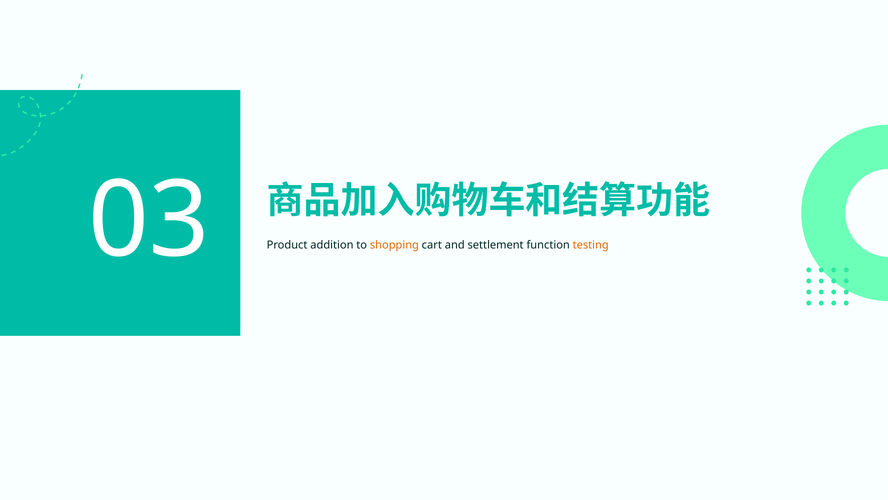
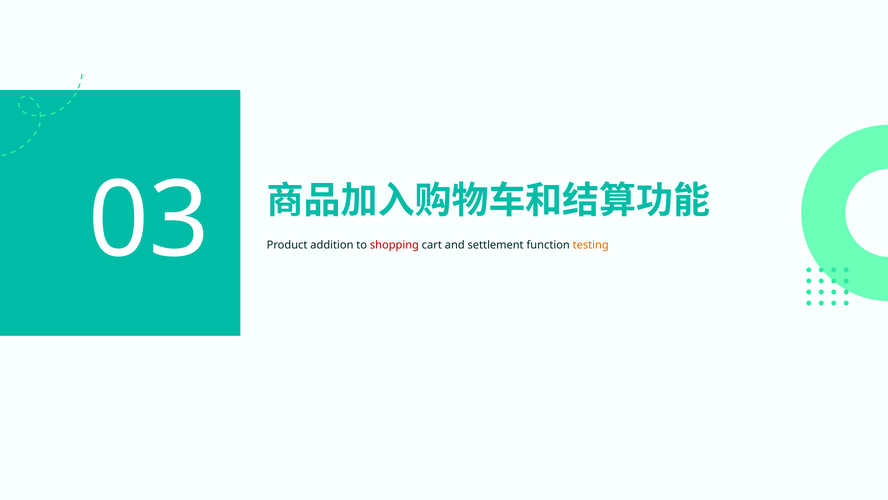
shopping colour: orange -> red (394, 245)
